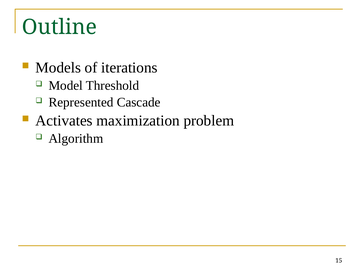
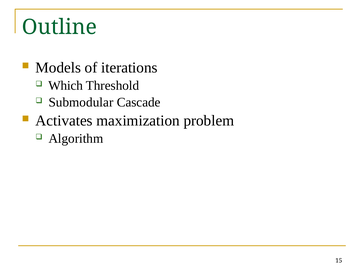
Model: Model -> Which (66, 85)
Represented: Represented -> Submodular (81, 102)
